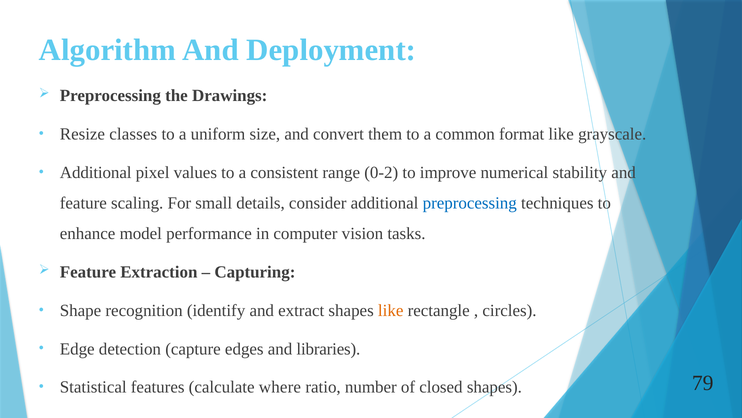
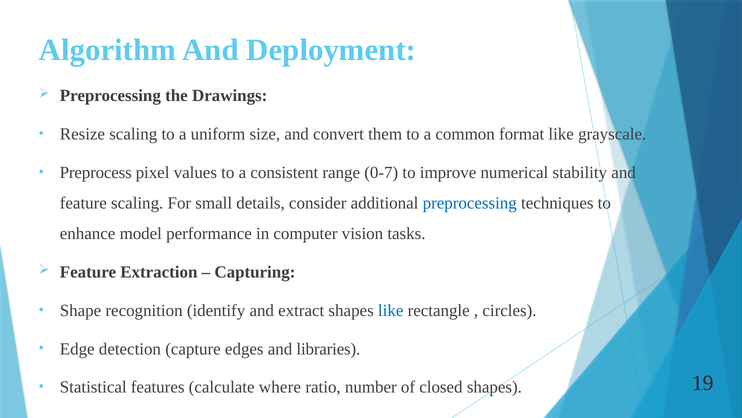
Resize classes: classes -> scaling (133, 134)
Additional: Additional -> Preprocess (96, 172)
0-2: 0-2 -> 0-7 (381, 172)
like colour: orange -> blue (391, 310)
79: 79 -> 19 (703, 383)
